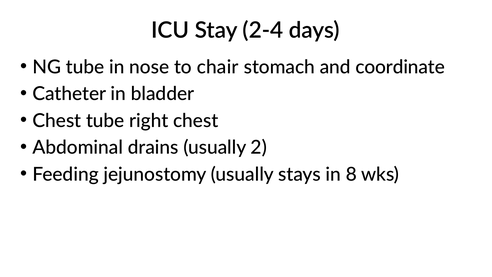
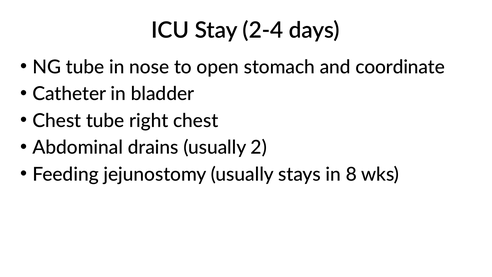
chair: chair -> open (218, 67)
